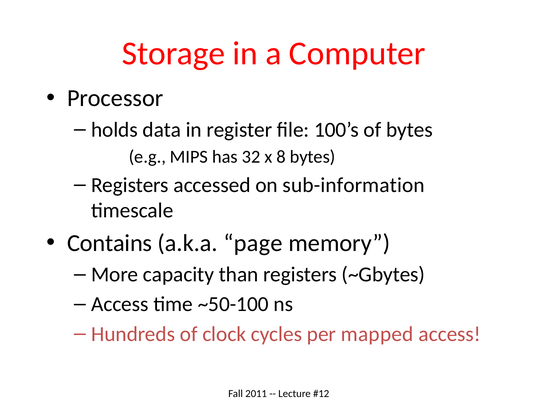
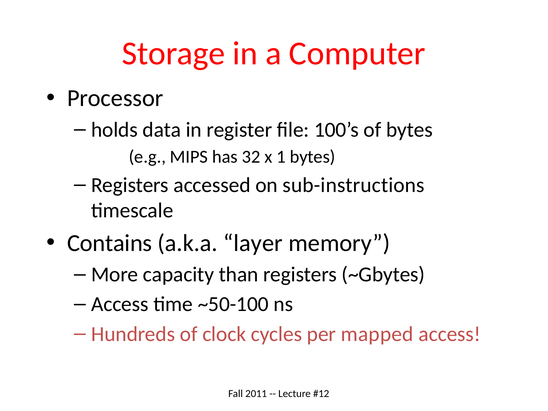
8: 8 -> 1 (281, 157)
sub-information: sub-information -> sub-instructions (354, 185)
page: page -> layer (253, 243)
